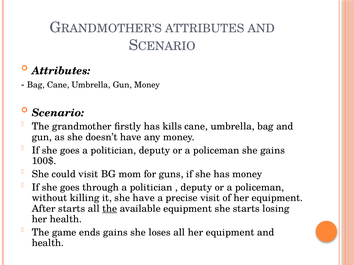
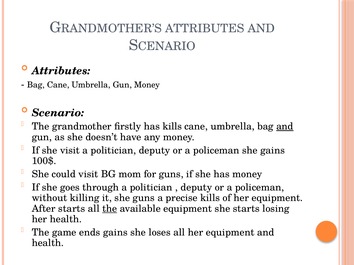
and underline: none -> present (285, 127)
goes: goes -> visit (70, 151)
she have: have -> guns (144, 198)
precise visit: visit -> kills (210, 198)
